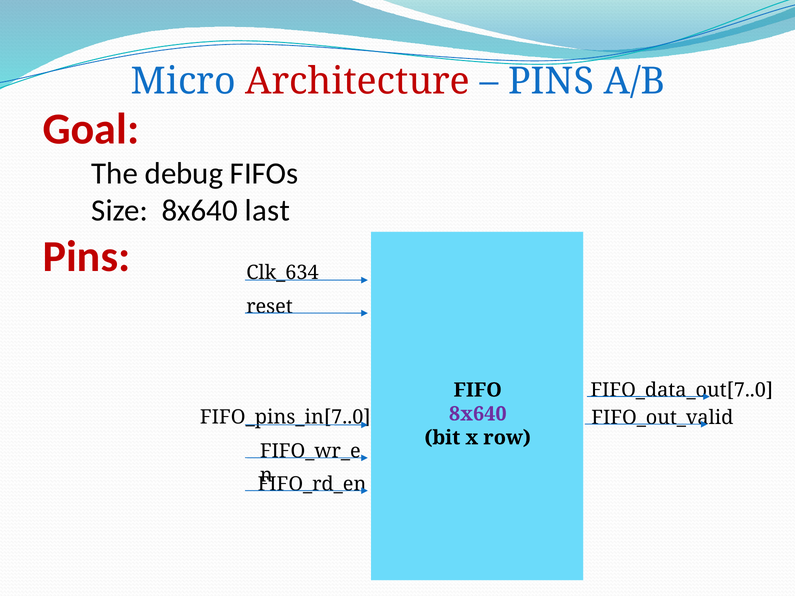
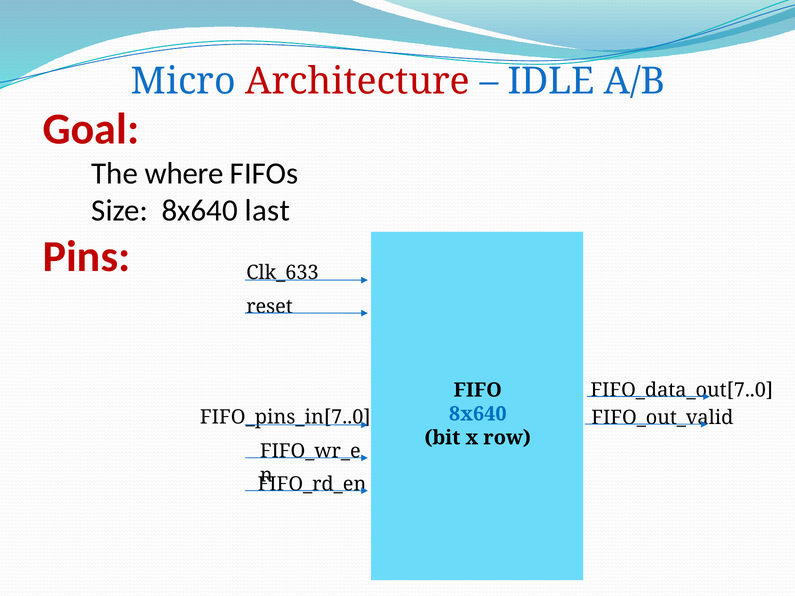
PINS: PINS -> IDLE (551, 81)
debug: debug -> where (184, 173)
Clk_634: Clk_634 -> Clk_633 (282, 273)
8x640 colour: purple -> blue (478, 414)
